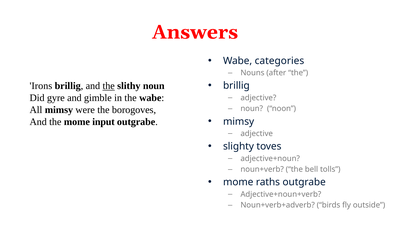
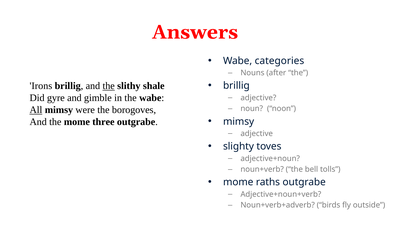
slithy noun: noun -> shale (154, 86)
All underline: none -> present (36, 110)
input: input -> three (103, 122)
